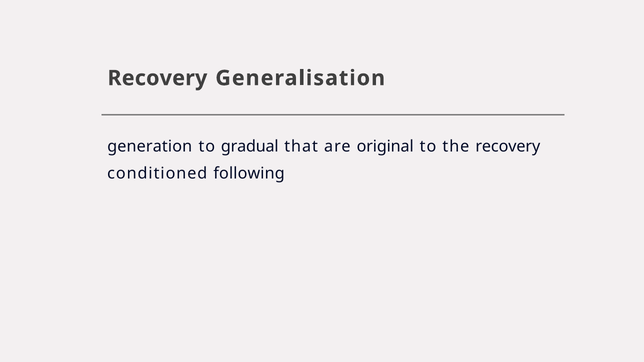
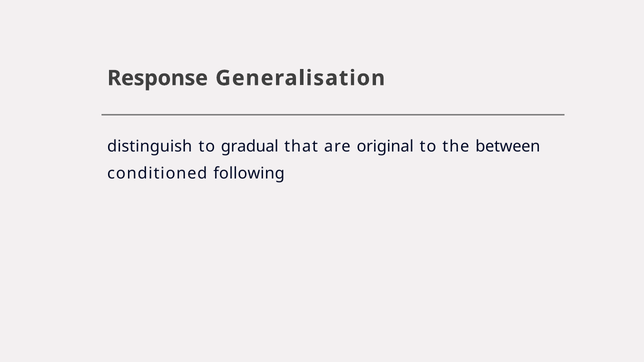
Recovery: Recovery -> Response (158, 78)
generation: generation -> distinguish (150, 146)
the recovery: recovery -> between (508, 146)
